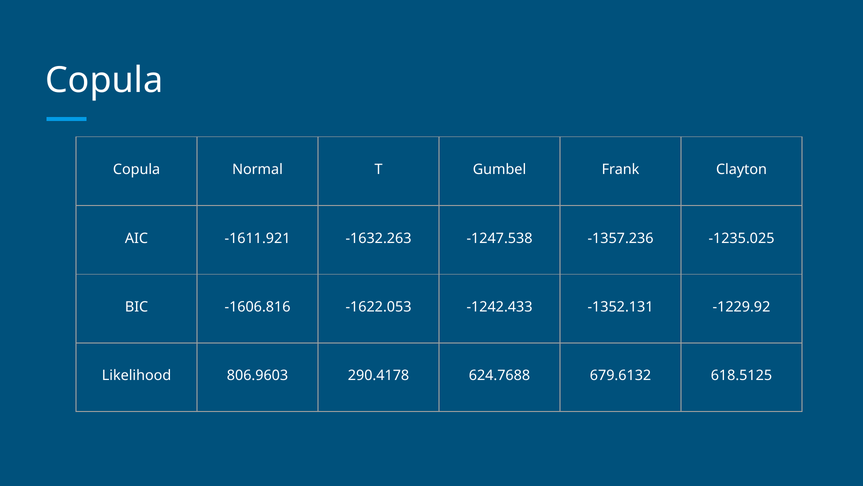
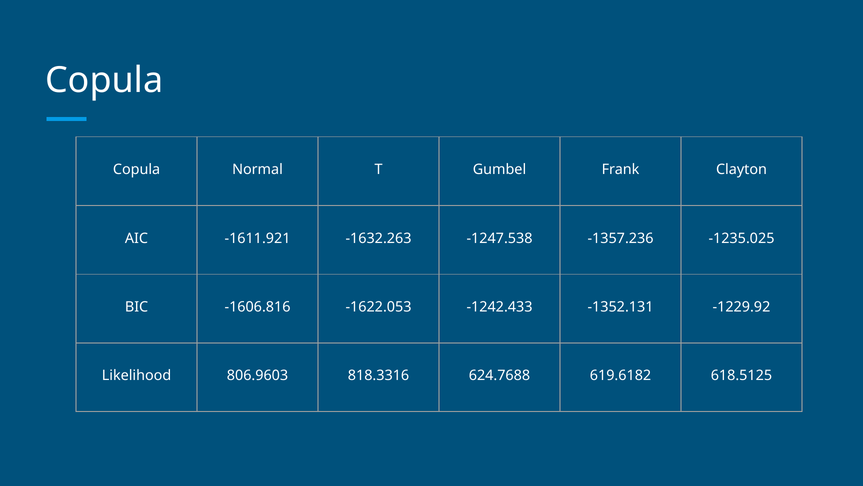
290.4178: 290.4178 -> 818.3316 (379, 375)
679.6132: 679.6132 -> 619.6182 (621, 375)
